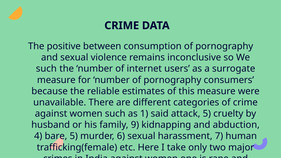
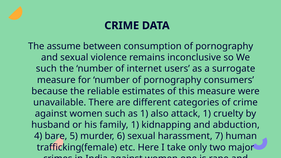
positive: positive -> assume (64, 46)
said: said -> also (160, 114)
attack 5: 5 -> 1 (207, 114)
family 9: 9 -> 1 (135, 125)
